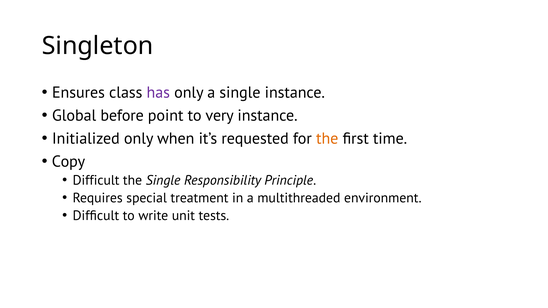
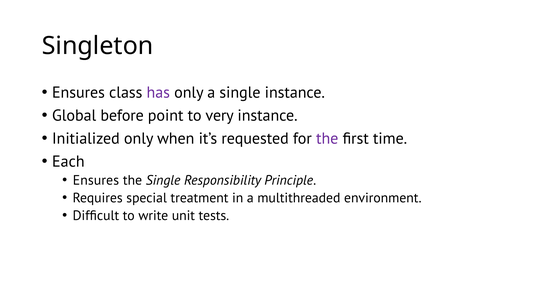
the colour: orange -> purple (327, 139)
Copy: Copy -> Each (68, 162)
Difficult: Difficult -> Ensures (96, 180)
